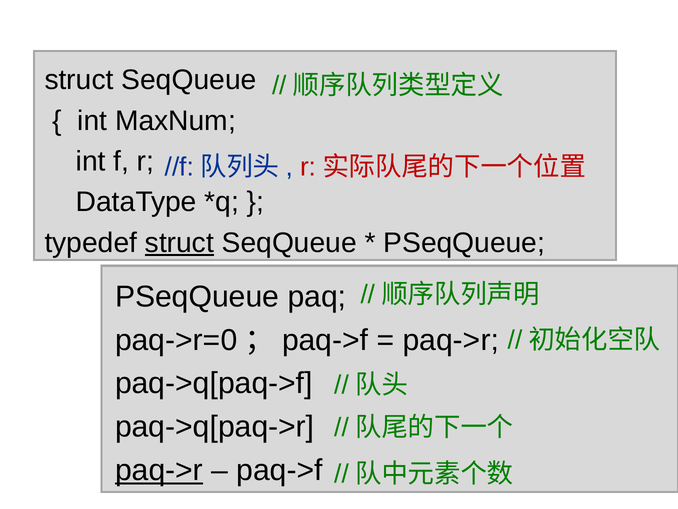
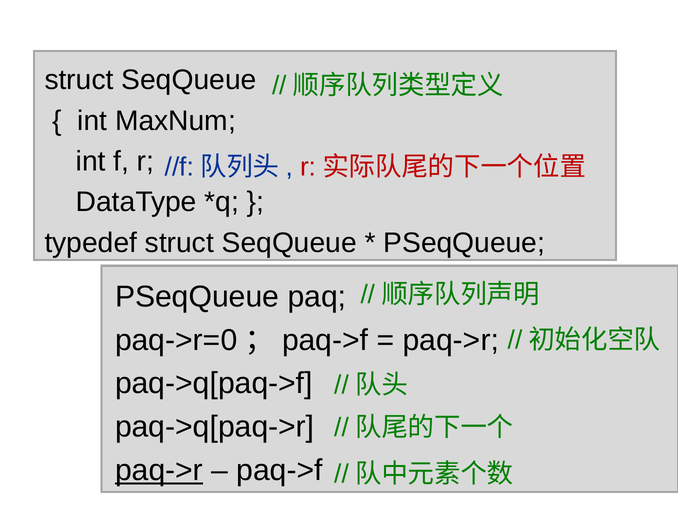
struct underline: present -> none (179, 243)
